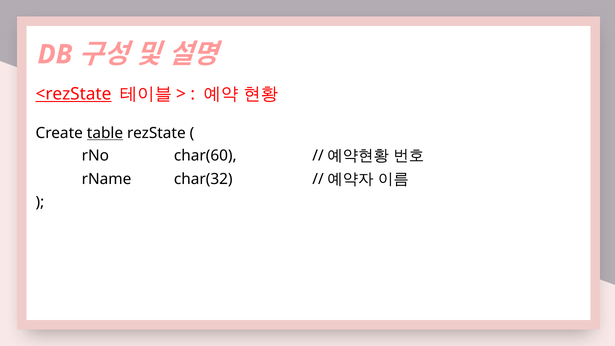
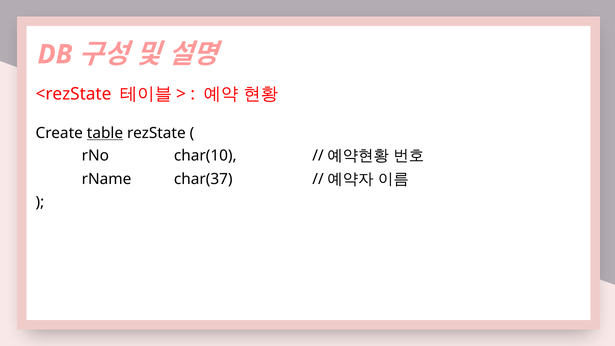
<rezState underline: present -> none (74, 94)
char(60: char(60 -> char(10 (205, 156)
char(32: char(32 -> char(37 (203, 179)
